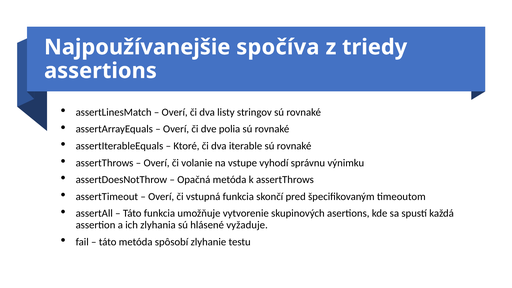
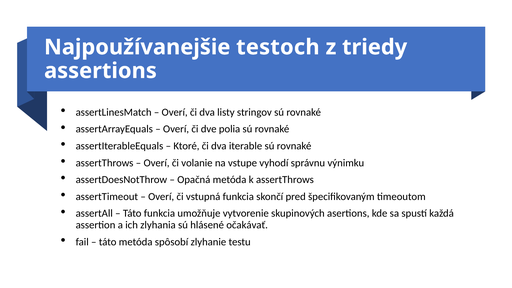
spočíva: spočíva -> testoch (278, 47)
vyžaduje: vyžaduje -> očakávať (247, 225)
